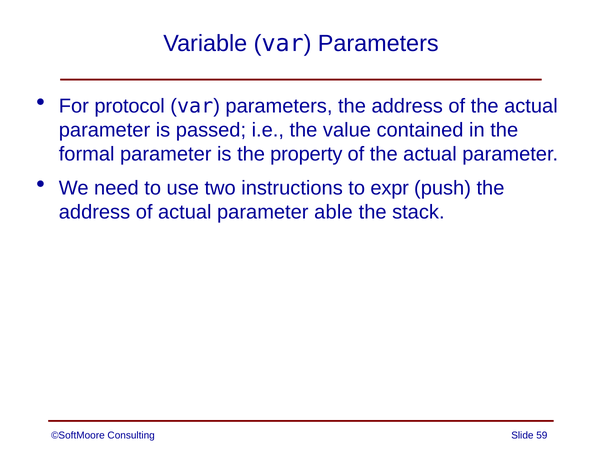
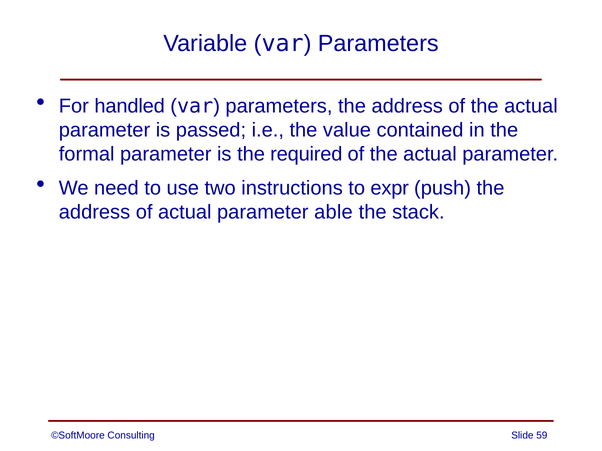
protocol: protocol -> handled (130, 106)
property: property -> required (306, 154)
